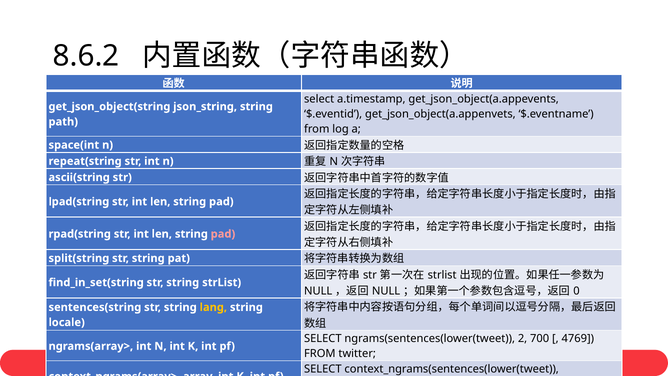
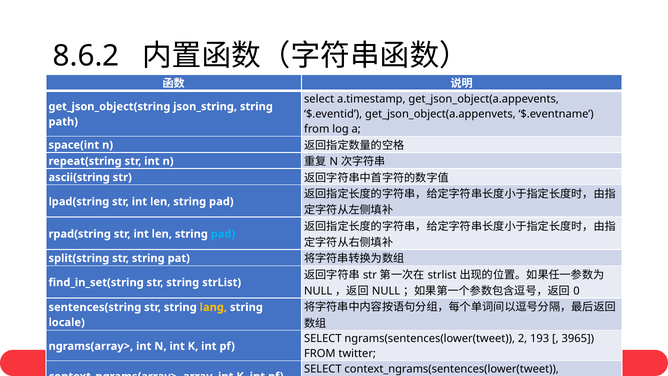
pad colour: pink -> light blue (223, 234)
700: 700 -> 193 (540, 338)
4769: 4769 -> 3965 (578, 338)
